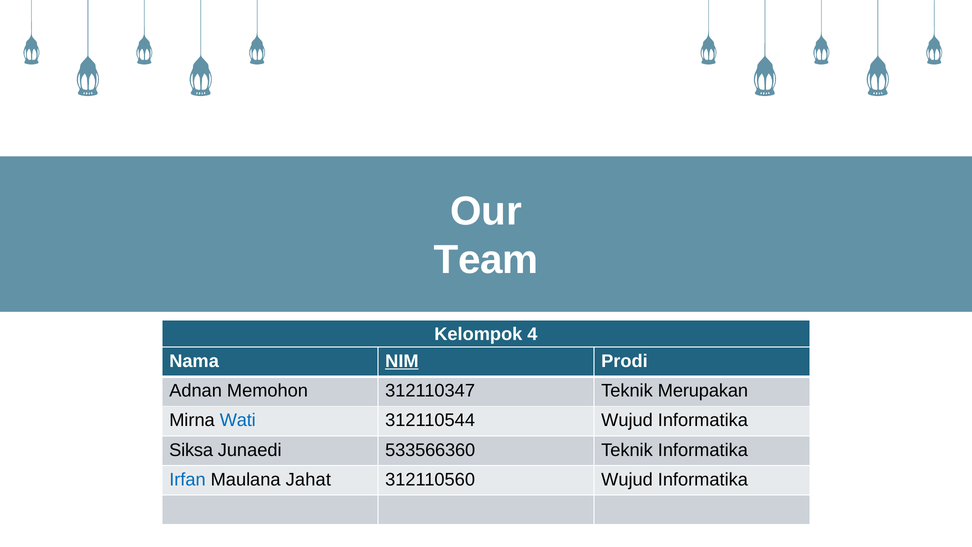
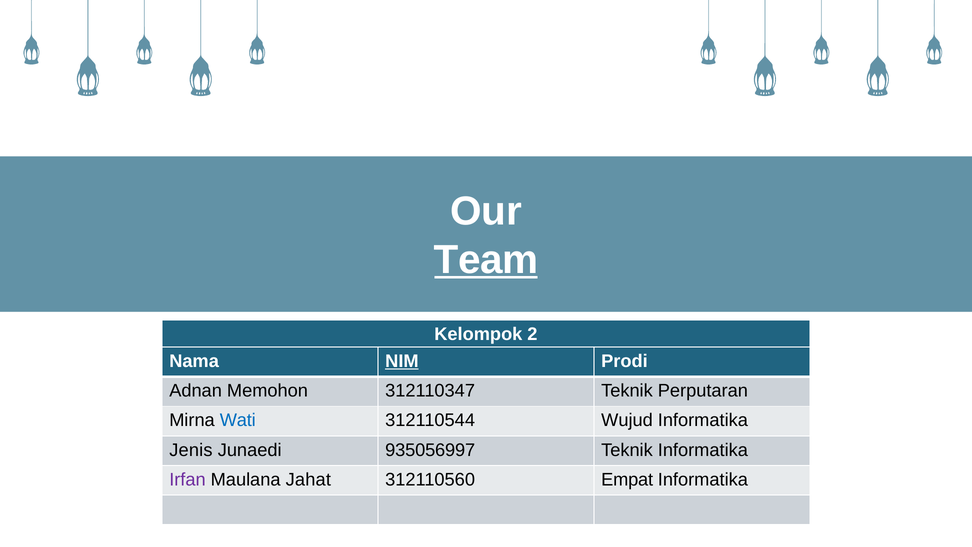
Team underline: none -> present (486, 260)
4: 4 -> 2 (532, 334)
Merupakan: Merupakan -> Perputaran (703, 391)
Siksa: Siksa -> Jenis (191, 450)
533566360: 533566360 -> 935056997 (430, 450)
Irfan colour: blue -> purple (187, 479)
312110560 Wujud: Wujud -> Empat (627, 479)
